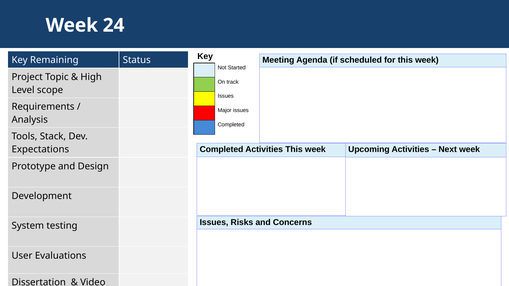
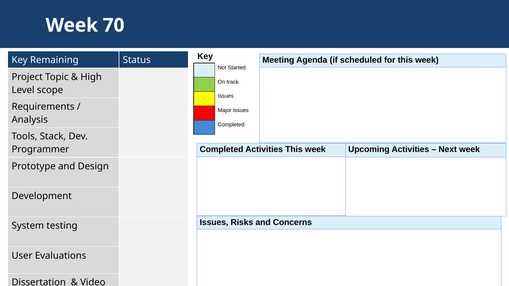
24: 24 -> 70 (114, 25)
Expectations: Expectations -> Programmer (40, 150)
